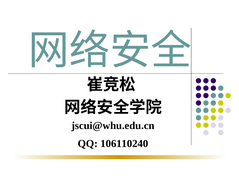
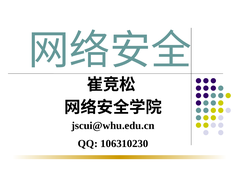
106110240: 106110240 -> 106310230 (124, 144)
